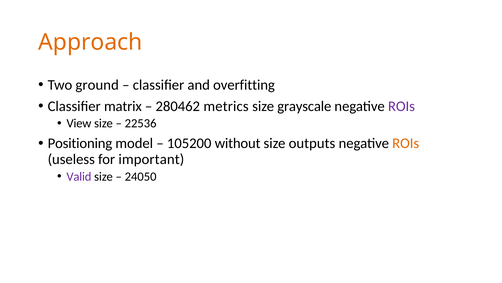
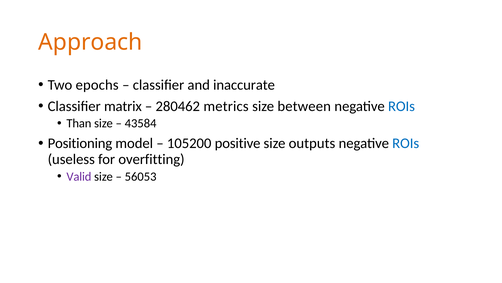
ground: ground -> epochs (97, 85)
overfitting: overfitting -> inaccurate (244, 85)
grayscale: grayscale -> between (304, 106)
ROIs colour: purple -> blue (401, 106)
View: View -> Than (79, 123)
22536: 22536 -> 43584 (141, 123)
without: without -> positive (238, 143)
ROIs colour: orange -> blue (406, 143)
important: important -> overfitting (151, 159)
24050: 24050 -> 56053 (141, 176)
